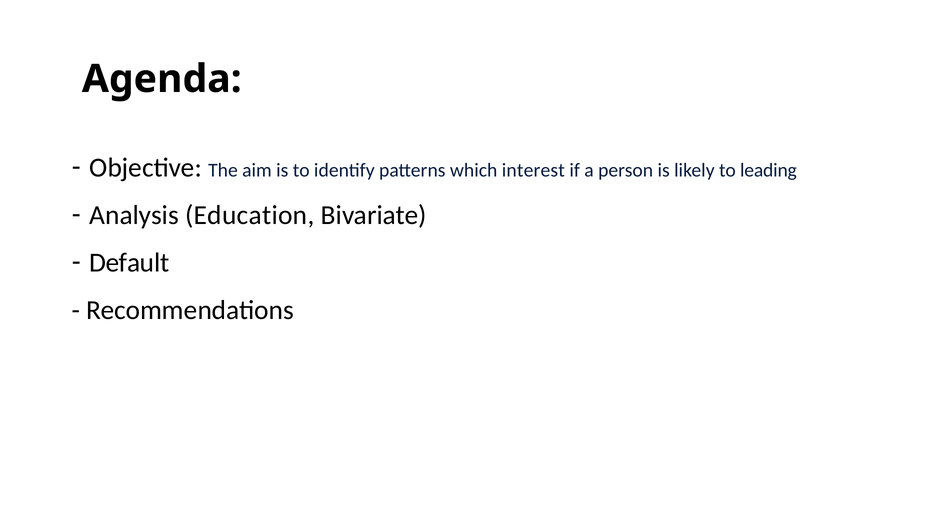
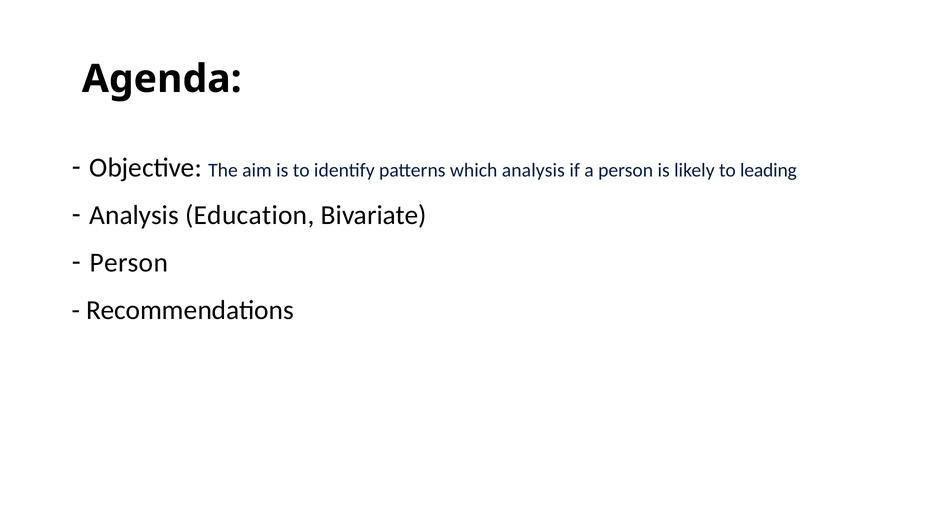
which interest: interest -> analysis (533, 170)
Default: Default -> Person (129, 263)
